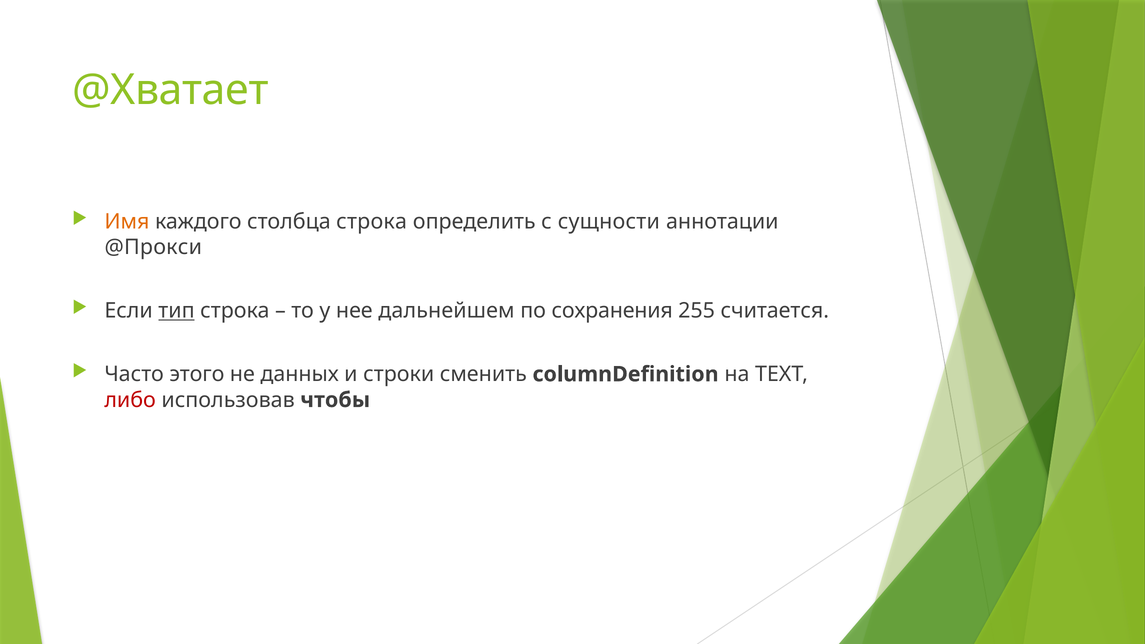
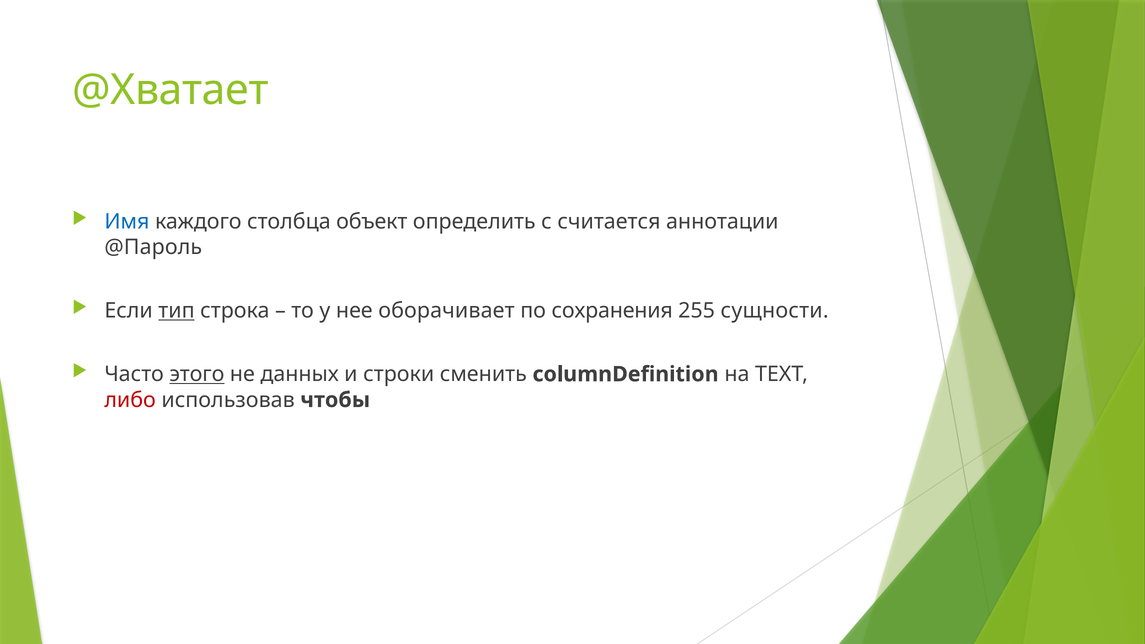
Имя colour: orange -> blue (127, 222)
столбца строка: строка -> объект (372, 222)
сущности: сущности -> считается (609, 222)
@Прокси: @Прокси -> @Пароль (153, 247)
дальнейшем: дальнейшем -> оборачивает (446, 311)
считается: считается -> сущности (775, 311)
этого underline: none -> present (197, 374)
